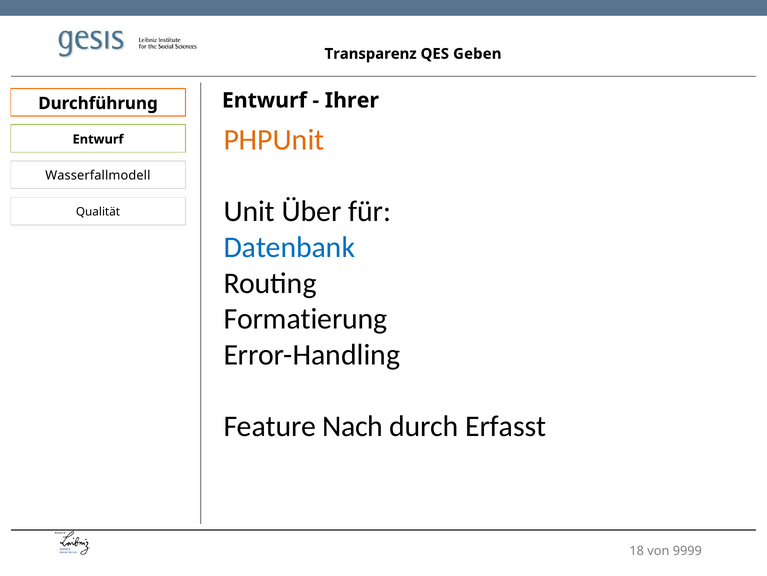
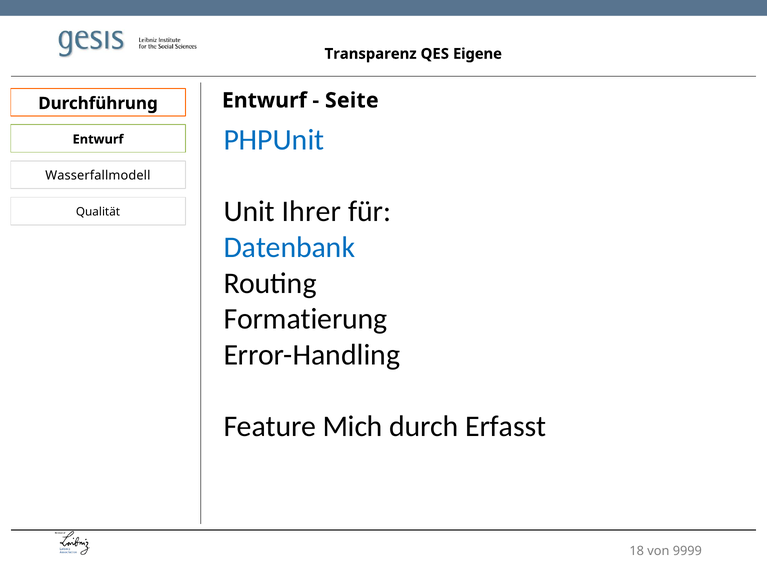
Geben: Geben -> Eigene (477, 54)
Ihrer: Ihrer -> Seite (352, 100)
PHPUnit colour: orange -> blue (274, 140)
Über: Über -> Ihrer (311, 211)
Nach: Nach -> Mich (353, 426)
